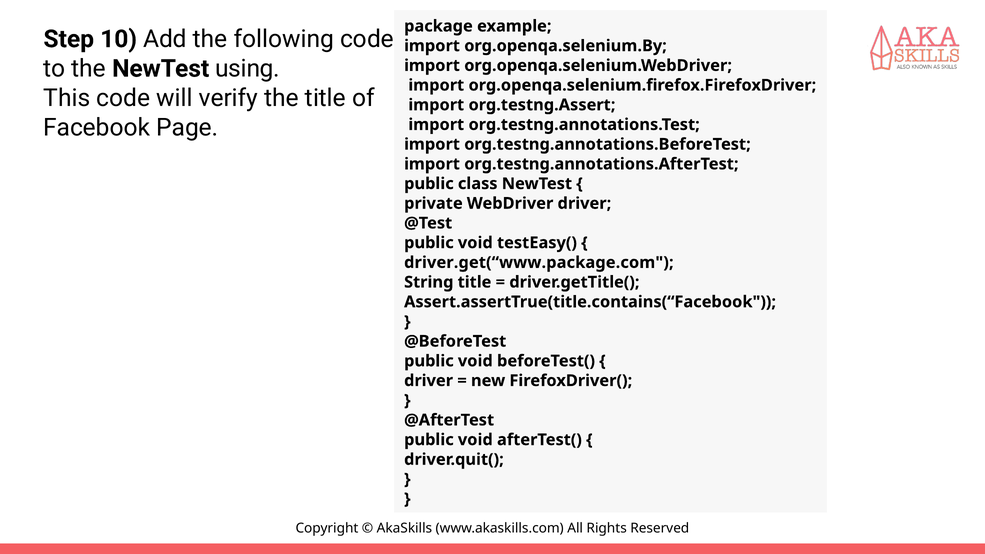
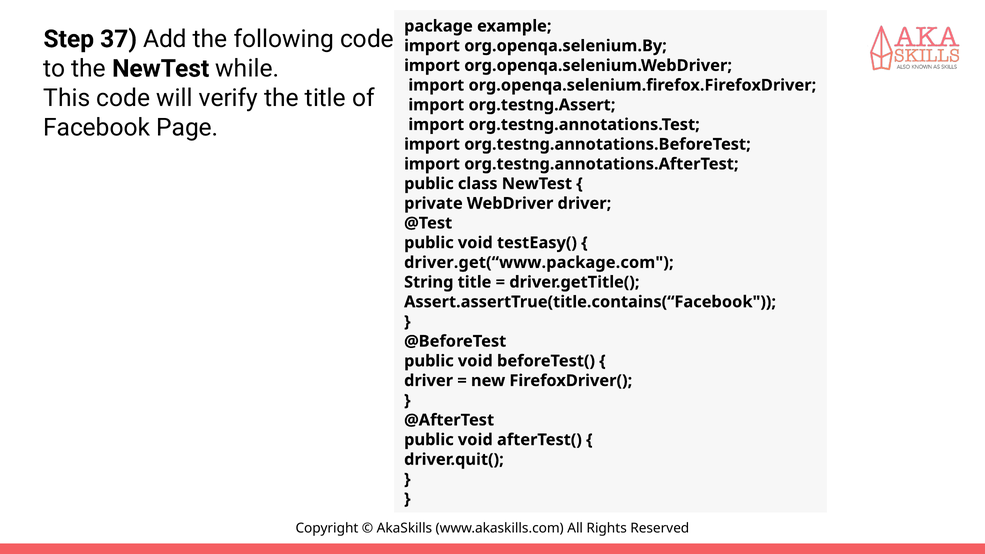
10: 10 -> 37 (119, 39)
using: using -> while (247, 69)
